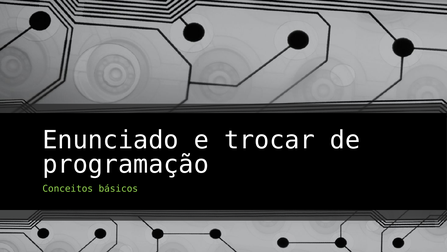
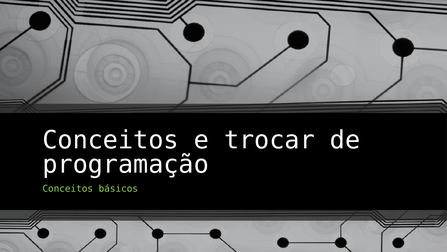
Enunciado: Enunciado -> Conceitos (111, 140)
